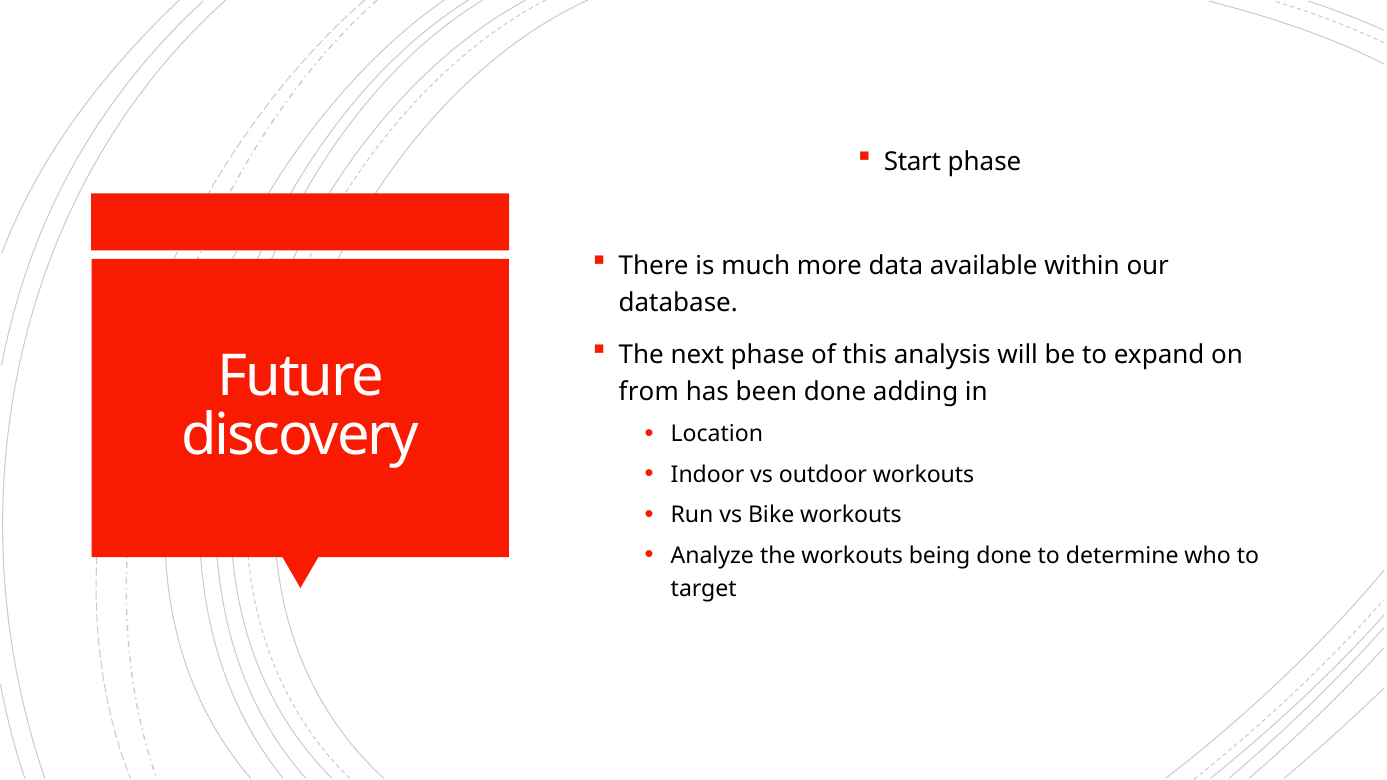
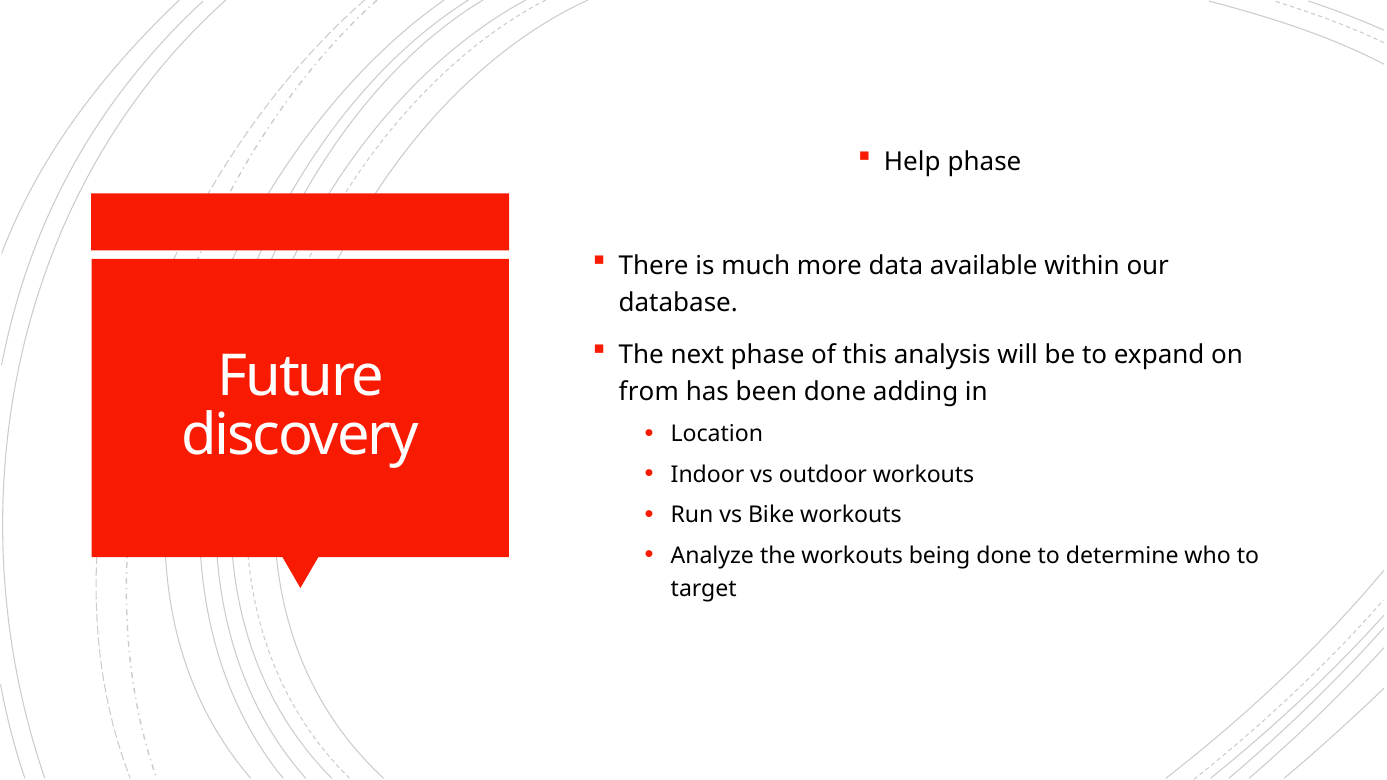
Start: Start -> Help (912, 162)
